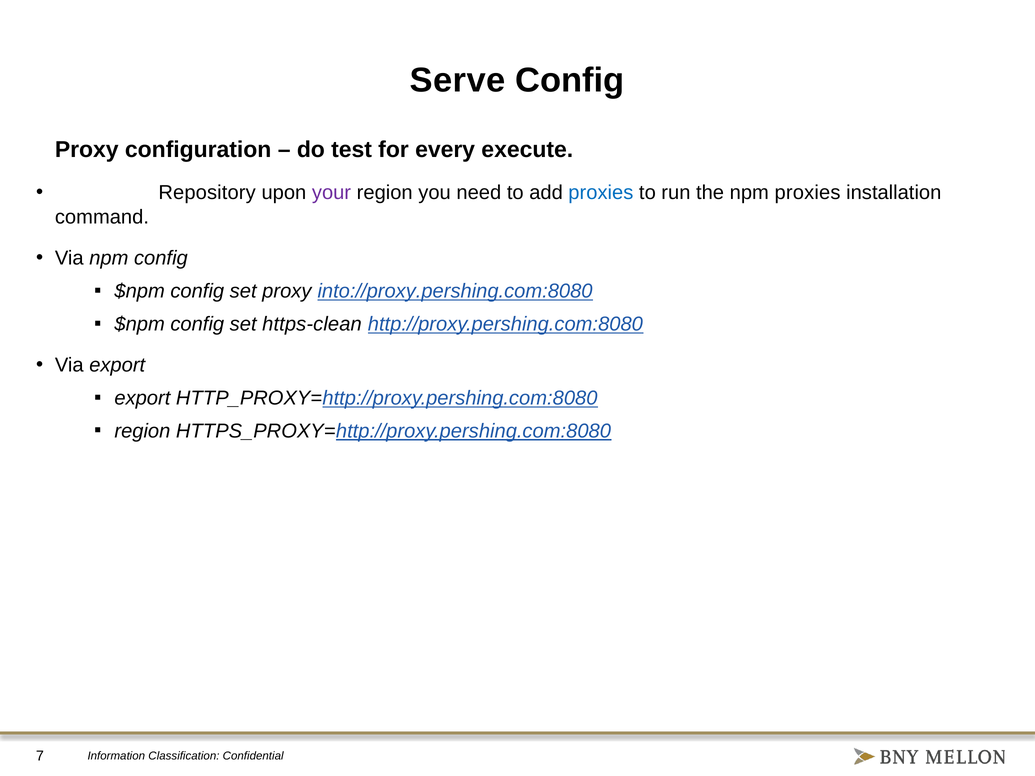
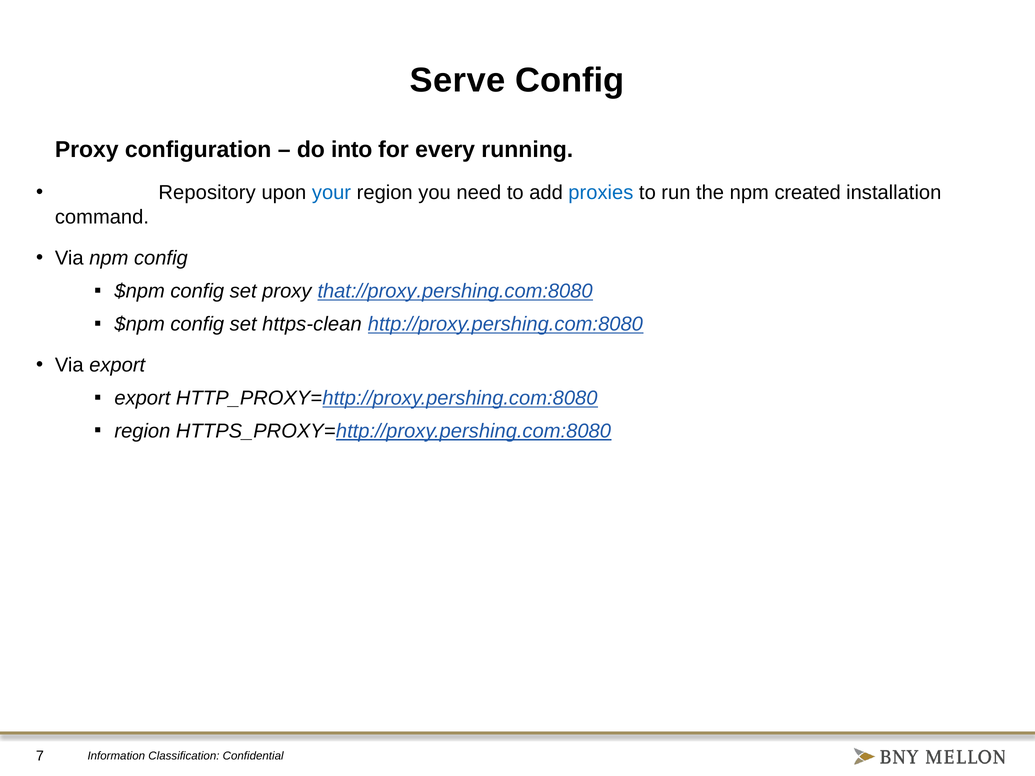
test: test -> into (352, 150)
execute: execute -> running (527, 150)
your colour: purple -> blue (332, 193)
npm proxies: proxies -> created (808, 193)
into://proxy.pershing.com:8080: into://proxy.pershing.com:8080 -> that://proxy.pershing.com:8080 (455, 291)
